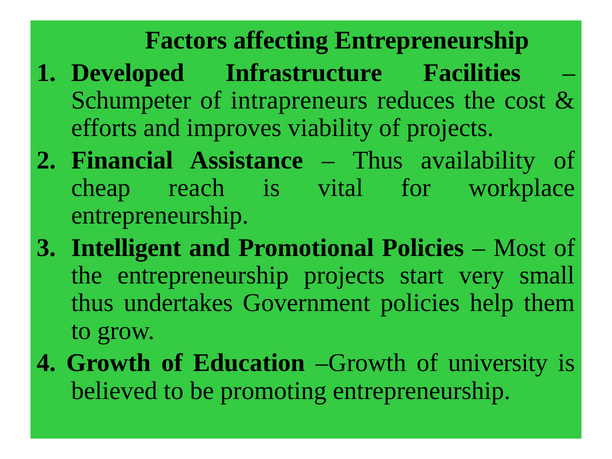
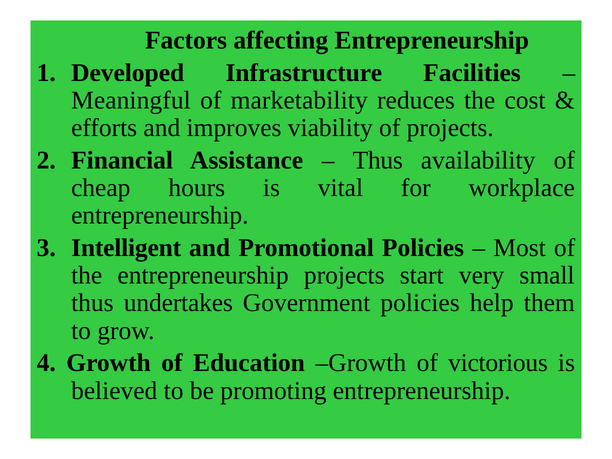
Schumpeter: Schumpeter -> Meaningful (131, 101)
intrapreneurs: intrapreneurs -> marketability (299, 101)
reach: reach -> hours (197, 188)
university: university -> victorious (498, 363)
